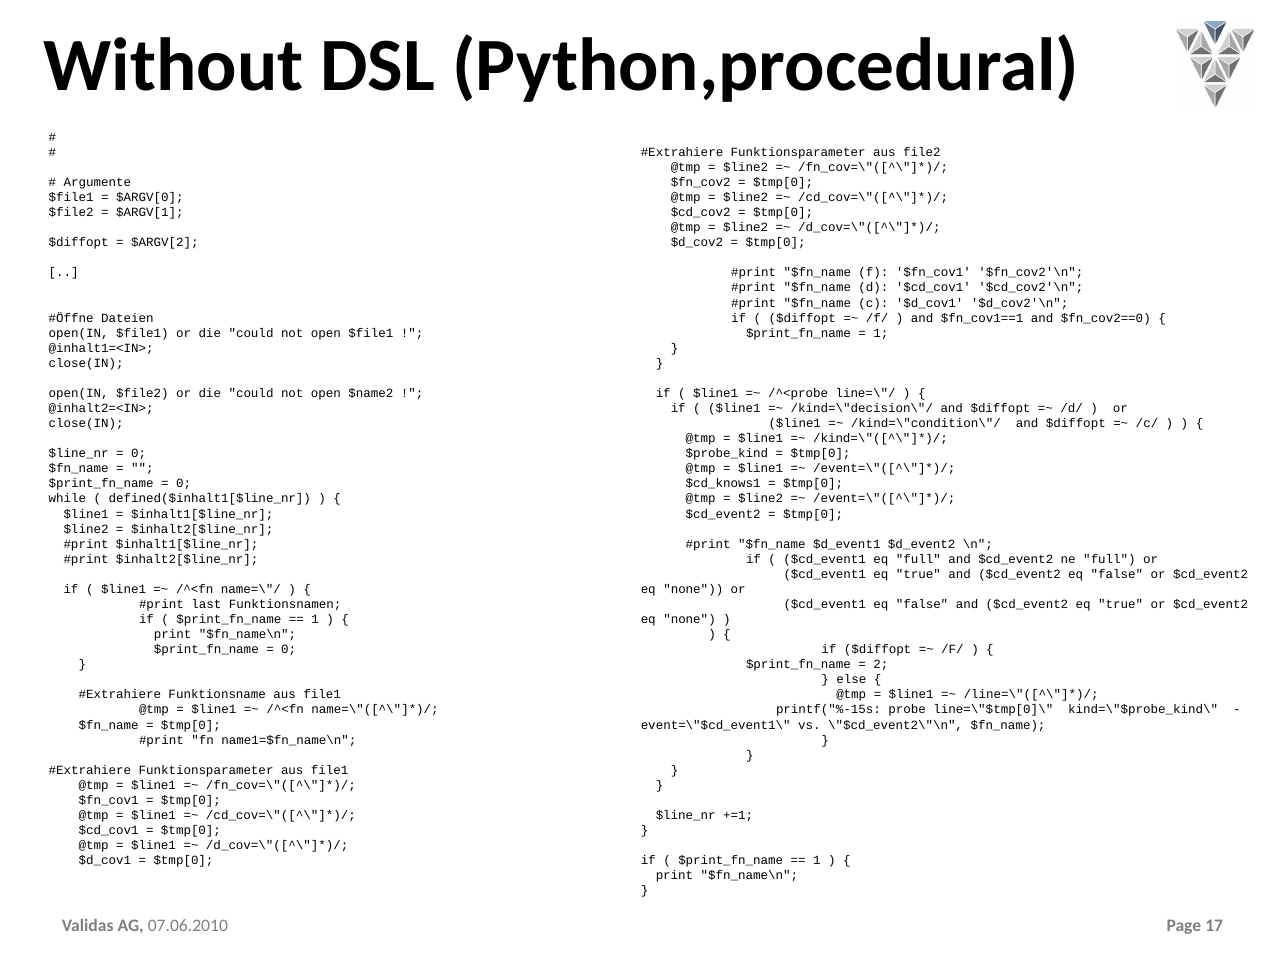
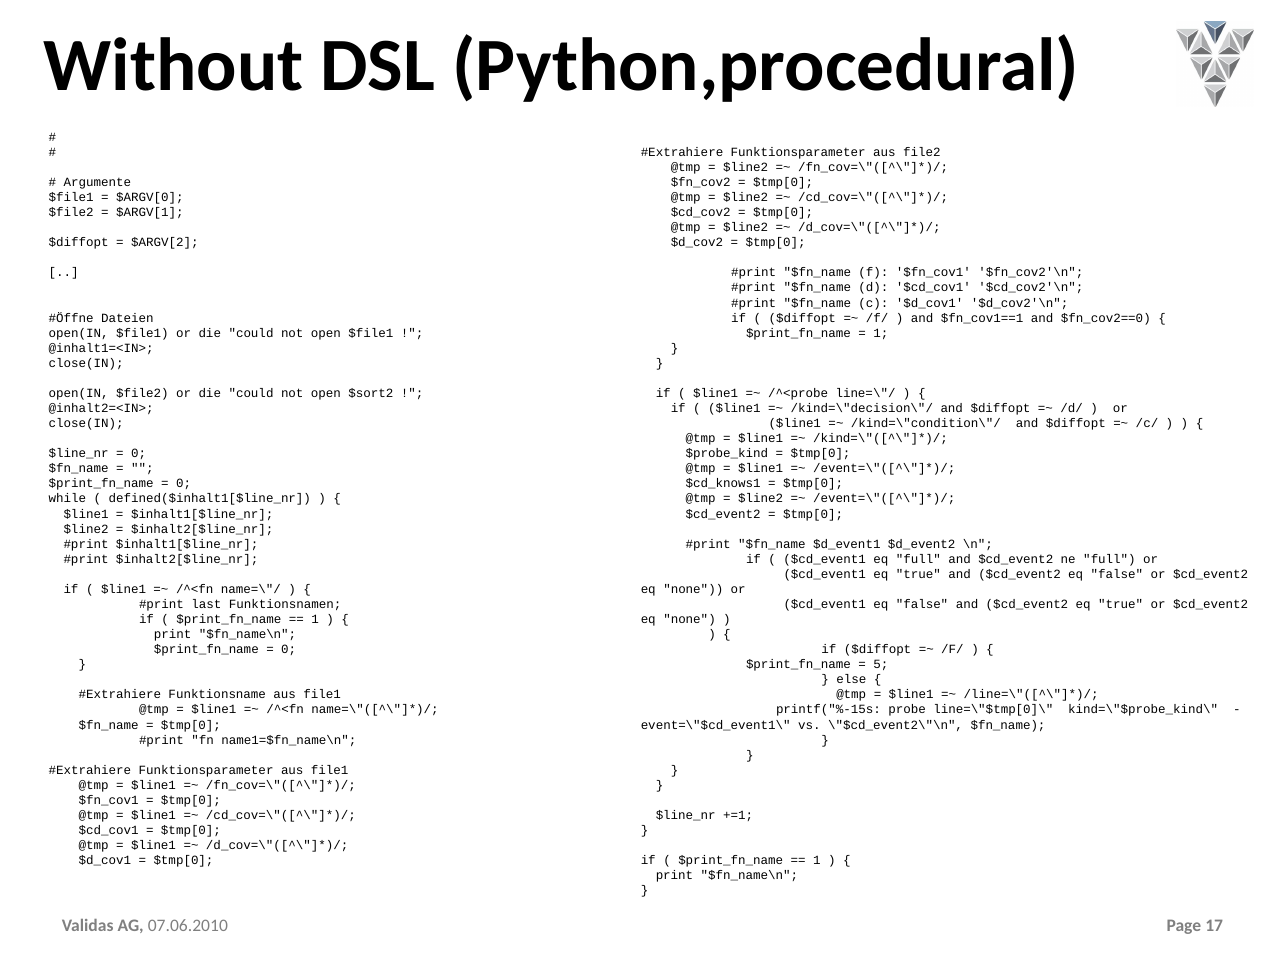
$name2: $name2 -> $sort2 (371, 393)
2: 2 -> 5 (881, 665)
